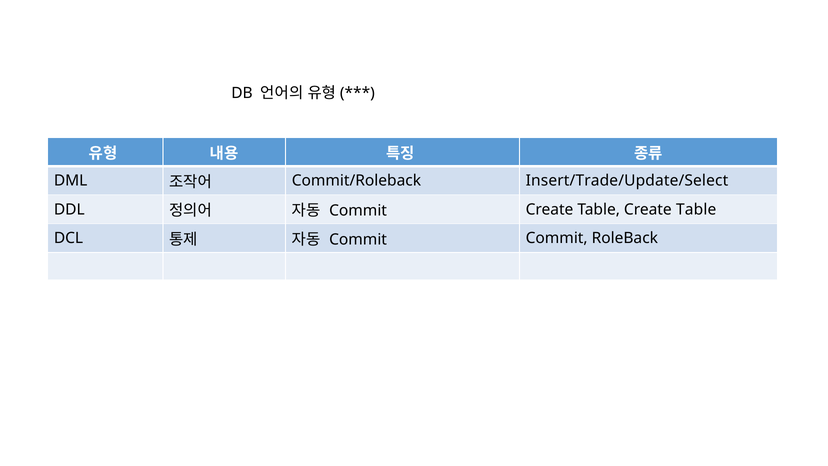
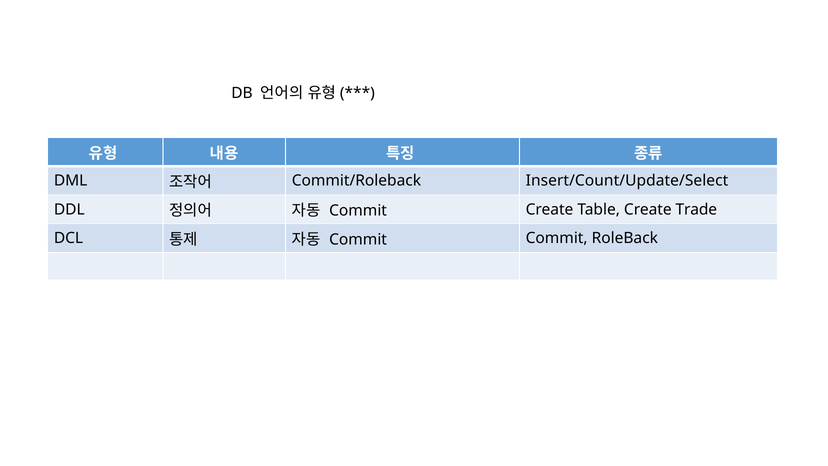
Insert/Trade/Update/Select: Insert/Trade/Update/Select -> Insert/Count/Update/Select (627, 181)
Table Create Table: Table -> Trade (696, 209)
